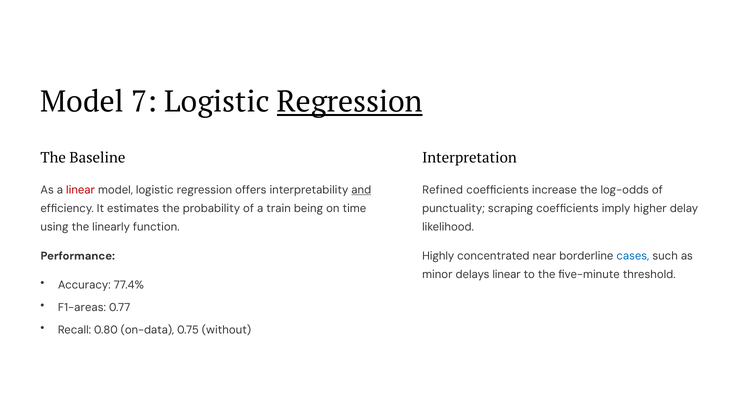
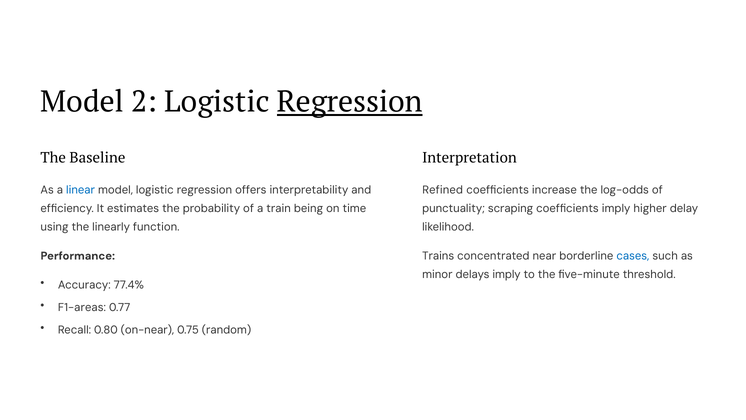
7: 7 -> 2 (144, 102)
linear colour: red -> blue (81, 190)
and underline: present -> none (361, 190)
Highly: Highly -> Trains (438, 256)
delays linear: linear -> imply (507, 274)
on-data: on-data -> on-near (147, 330)
without: without -> random (226, 330)
